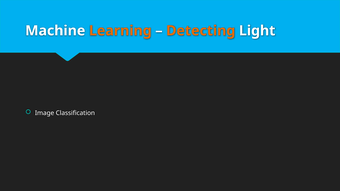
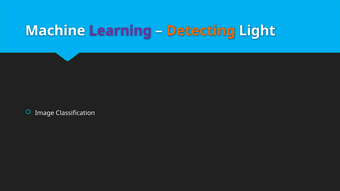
Learning colour: orange -> purple (120, 31)
